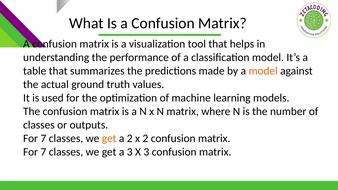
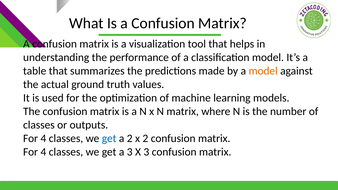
7: 7 -> 4 (43, 139)
get colour: orange -> blue (109, 139)
7: 7 -> 4 (43, 152)
